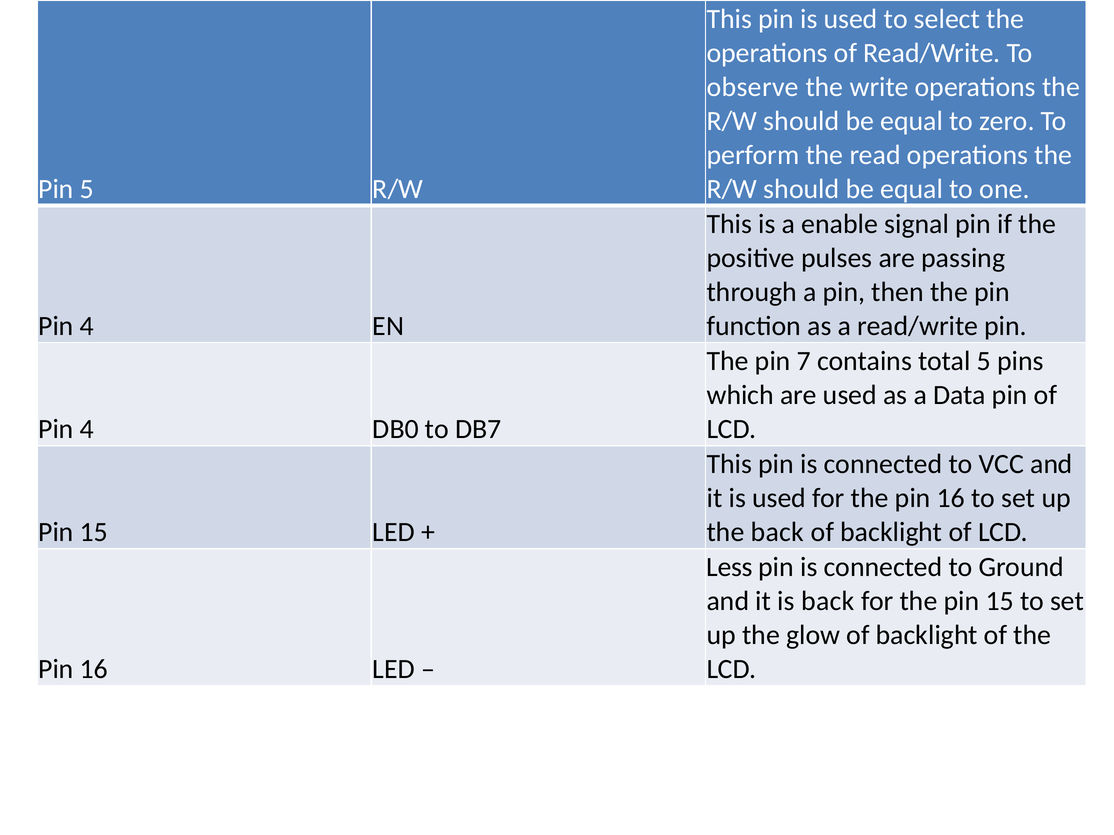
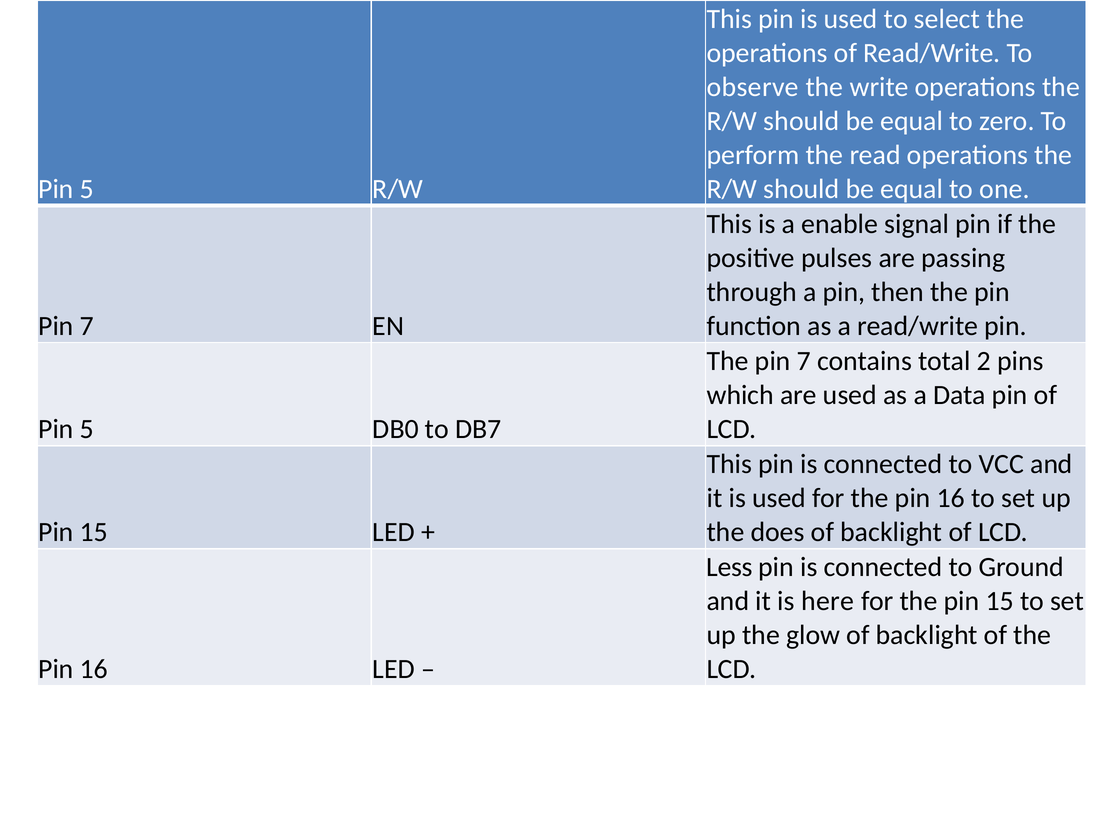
4: 4 -> 7 (87, 326)
total 5: 5 -> 2 (984, 361)
4: 4 -> 5 (87, 429)
the back: back -> does (778, 532)
is back: back -> here (828, 602)
